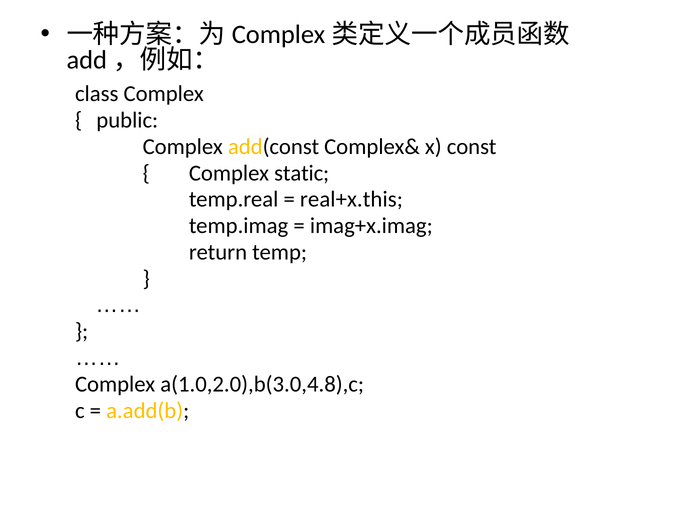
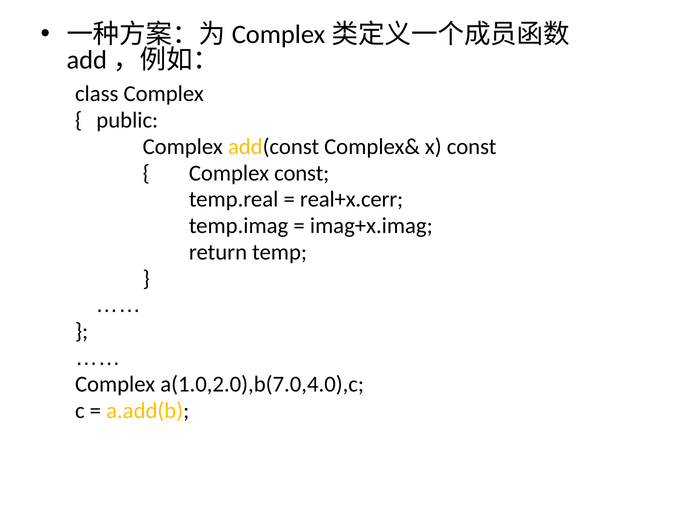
Complex static: static -> const (302, 173)
real+x.this: real+x.this -> real+x.cerr (352, 199)
a(1.0,2.0),b(3.0,4.8),c: a(1.0,2.0),b(3.0,4.8),c -> a(1.0,2.0),b(7.0,4.0),c (262, 384)
